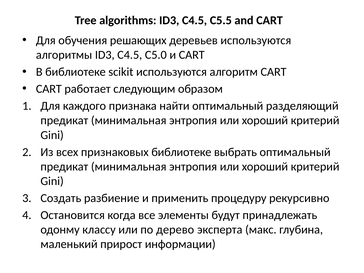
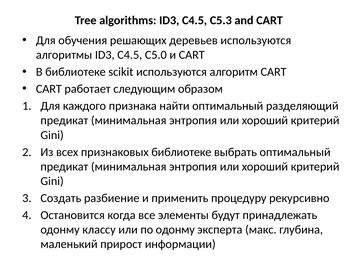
C5.5: C5.5 -> C5.3 (221, 20)
по дерево: дерево -> одонму (175, 230)
